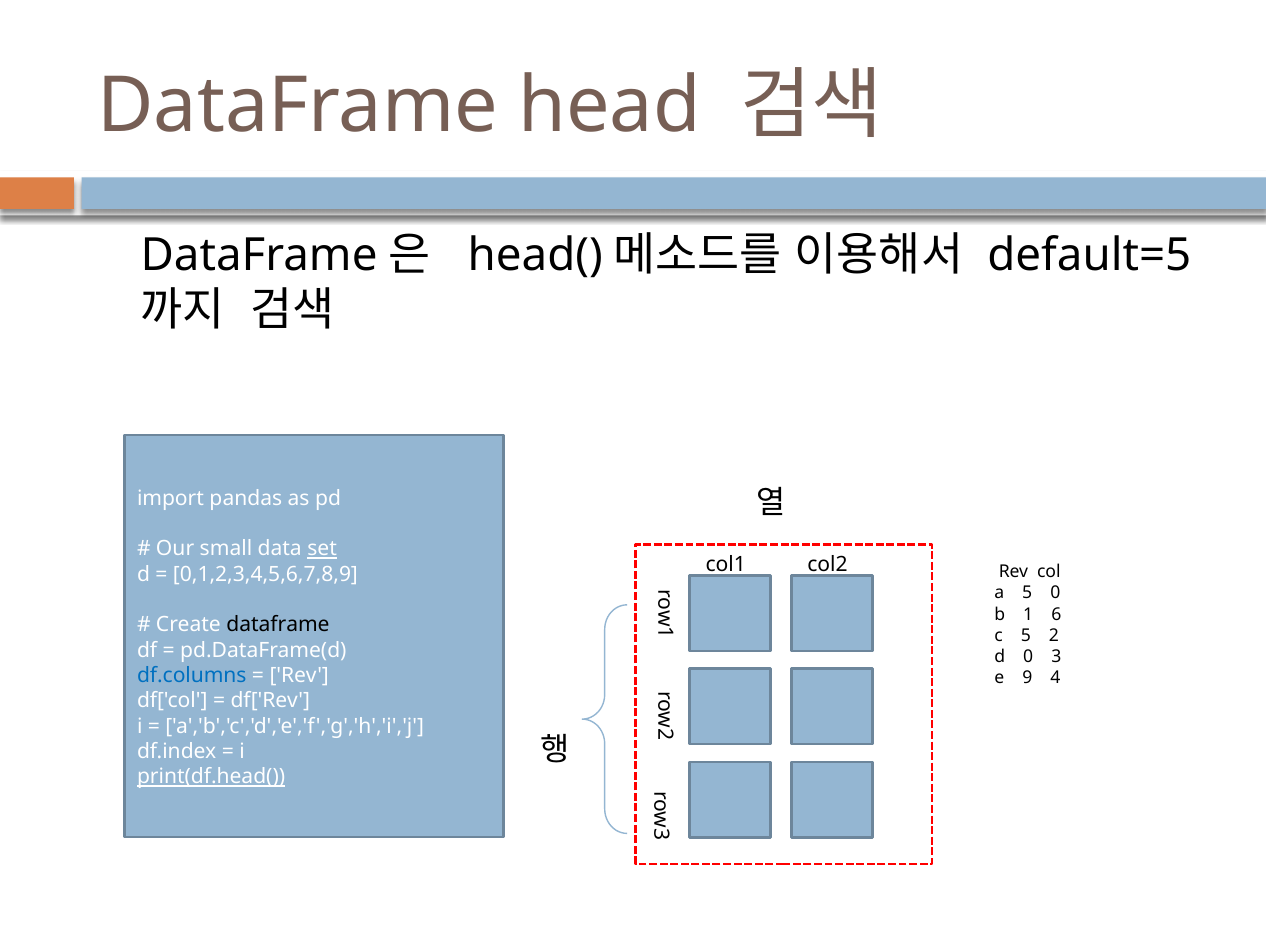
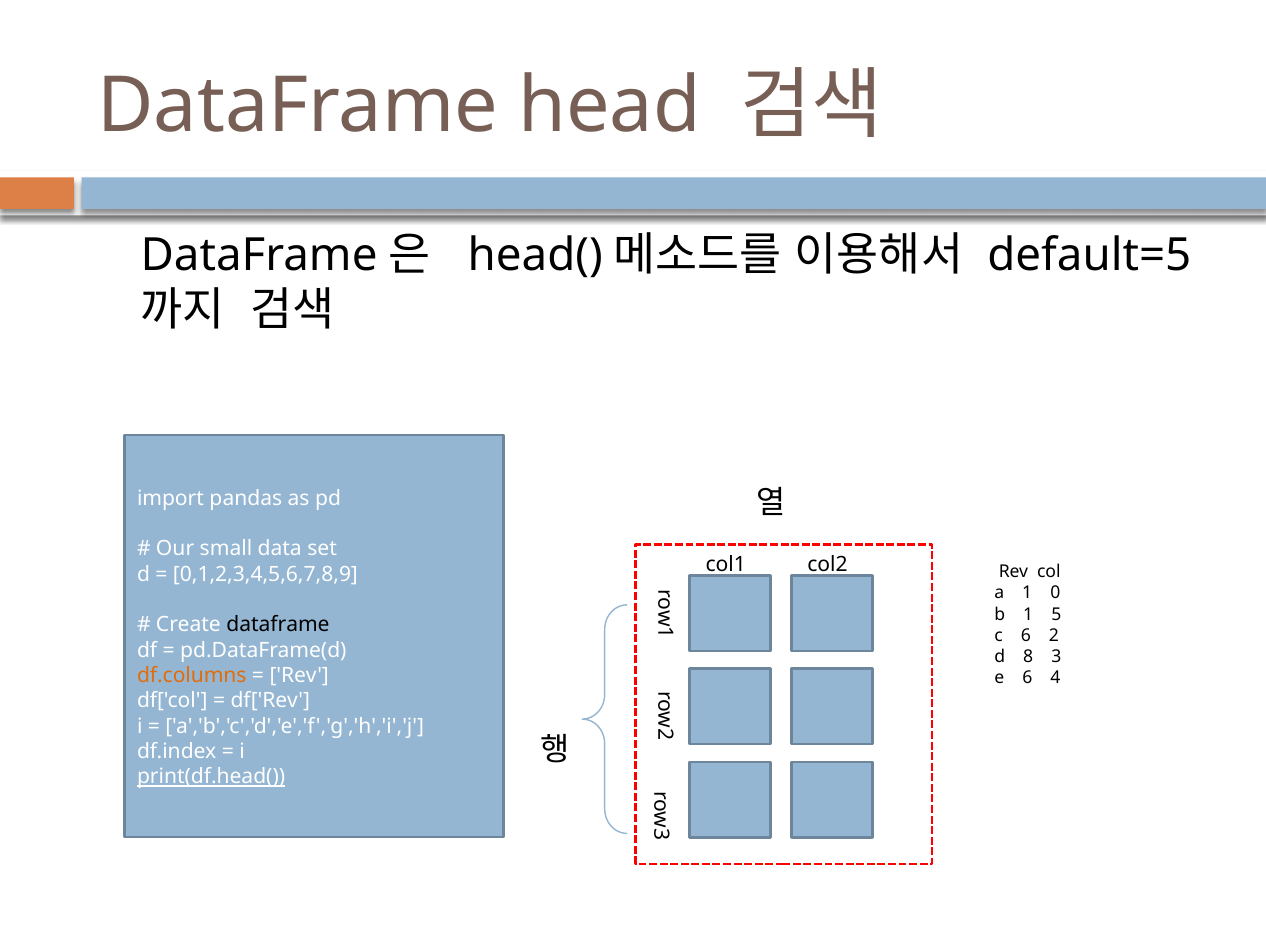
set underline: present -> none (322, 549)
a 5: 5 -> 1 (1027, 593)
6: 6 -> 5 (1057, 614)
c 5: 5 -> 6 (1026, 635)
d 0: 0 -> 8 (1028, 656)
df.columns colour: blue -> orange (192, 675)
e 9: 9 -> 6 (1027, 677)
